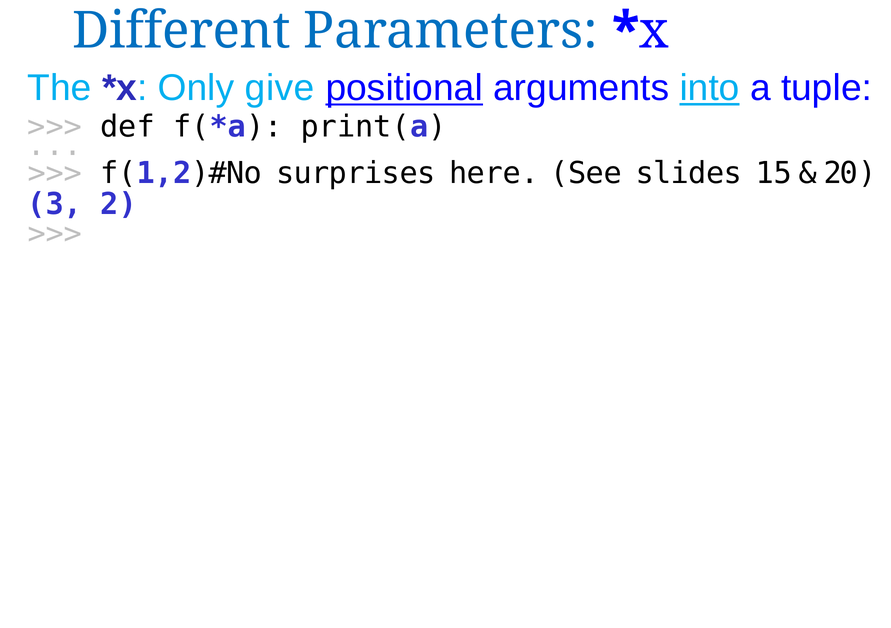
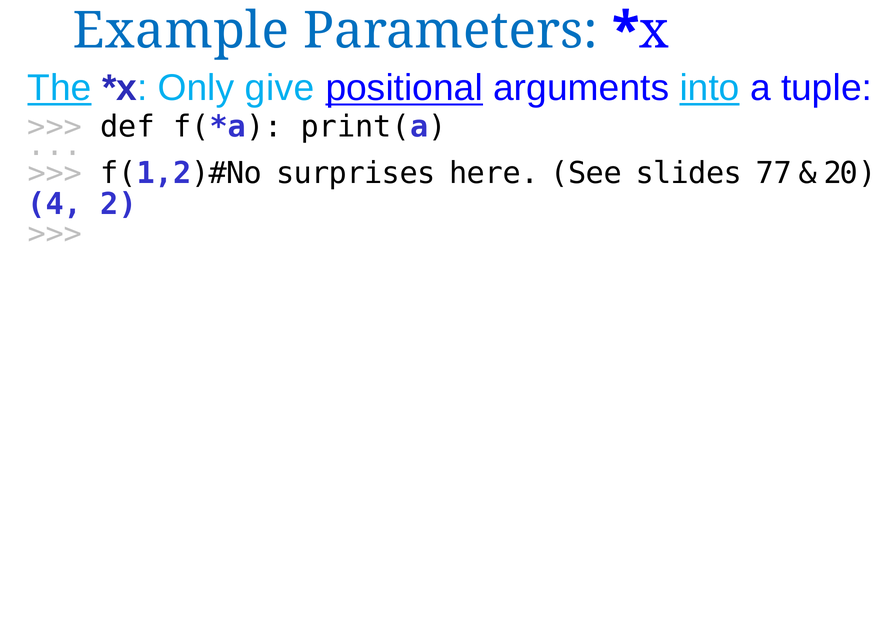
Different: Different -> Example (181, 31)
The underline: none -> present (60, 88)
15: 15 -> 77 (774, 173)
3: 3 -> 4 (55, 204)
